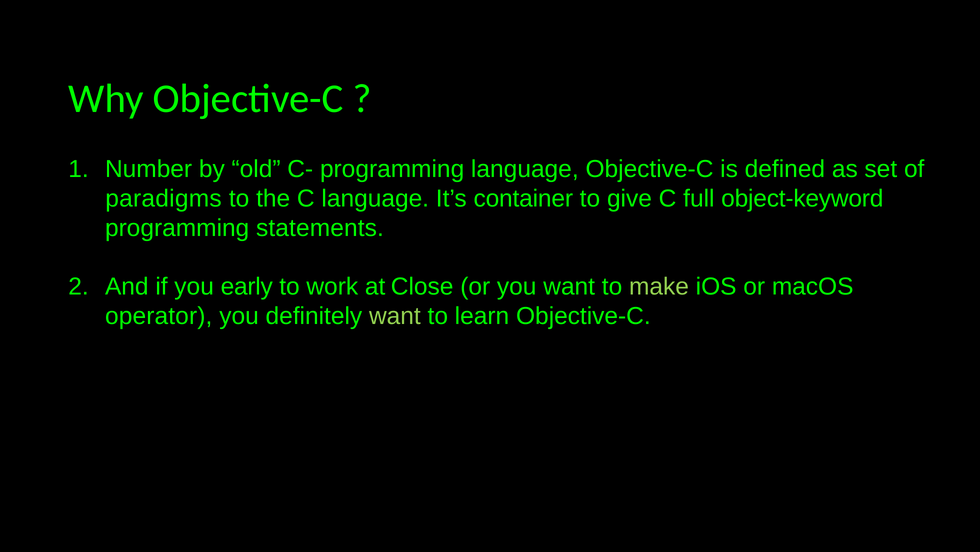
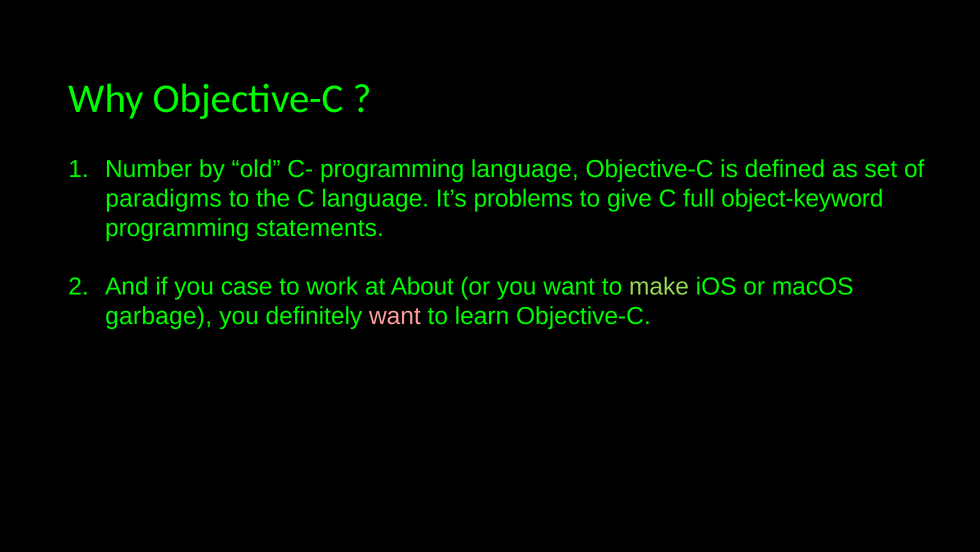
container: container -> problems (523, 198)
early: early -> case (247, 286)
Close: Close -> About (422, 286)
operator: operator -> garbage (159, 316)
want colour: light green -> pink (395, 316)
